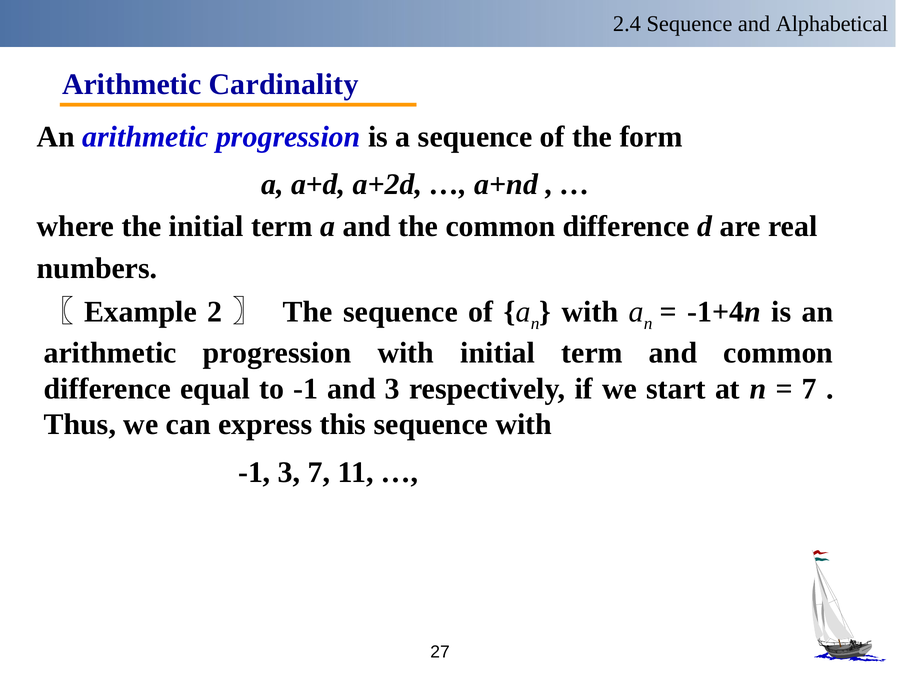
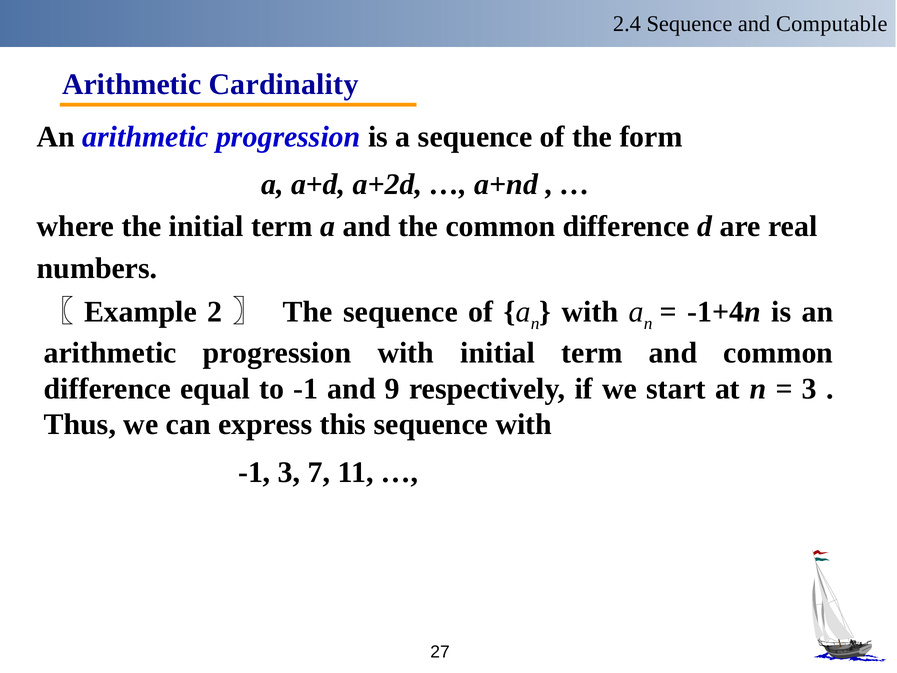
Alphabetical: Alphabetical -> Computable (832, 24)
and 3: 3 -> 9 (392, 388)
7: 7 -> 3 (809, 388)
